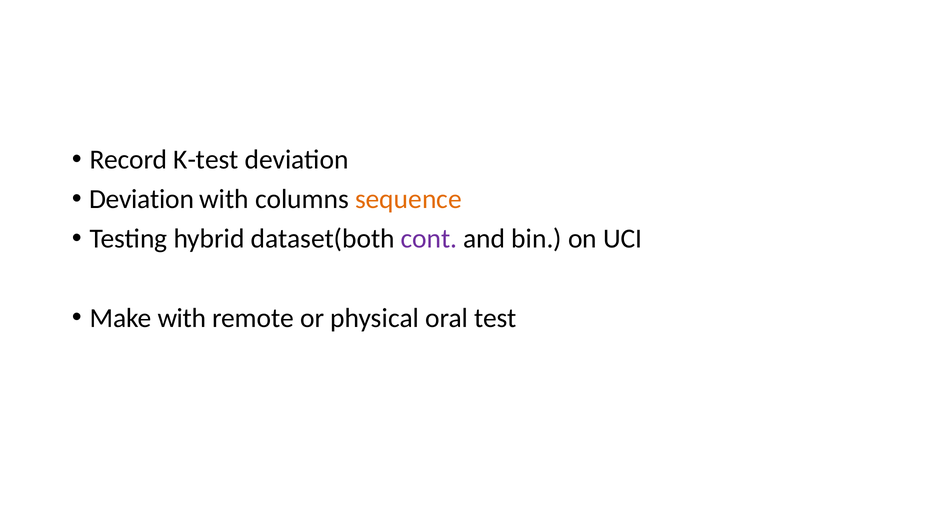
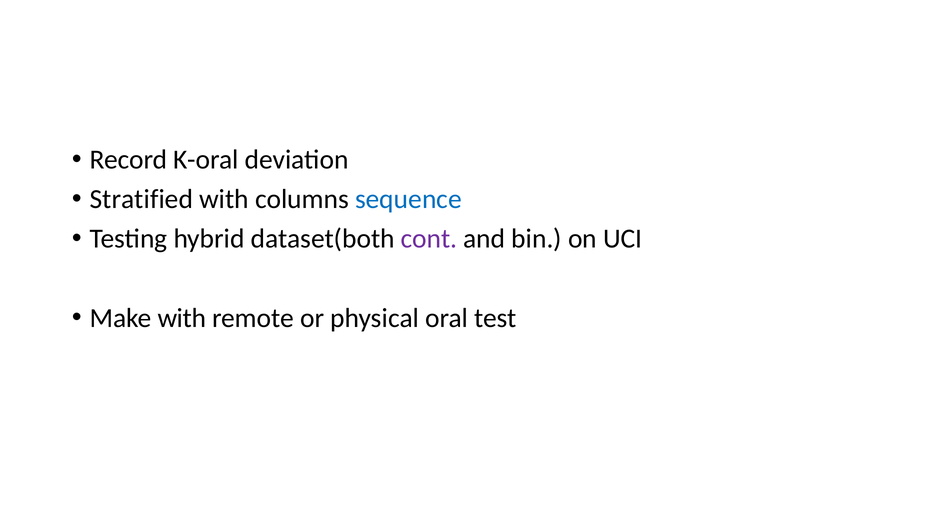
K-test: K-test -> K-oral (206, 160)
Deviation: Deviation -> Stratified (141, 199)
sequence colour: orange -> blue (408, 199)
